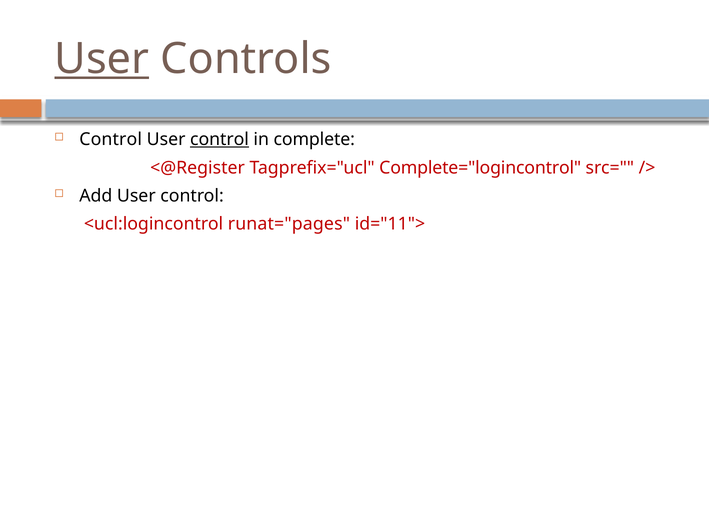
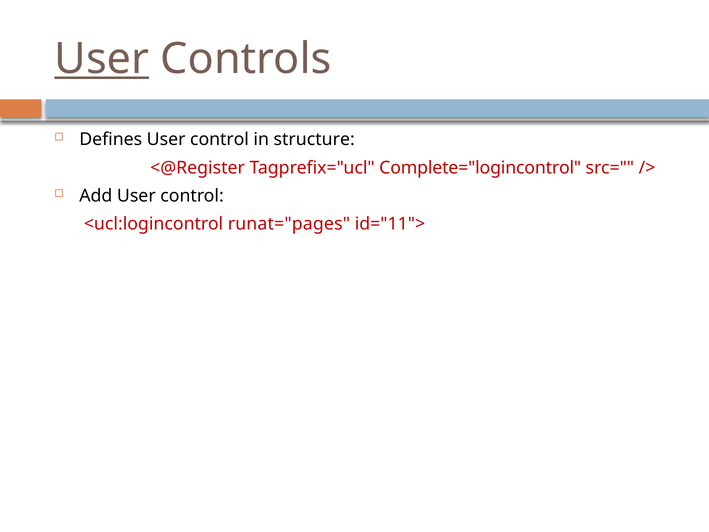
Control: Control -> Defines (111, 139)
control underline: present -> none (219, 139)
complete: complete -> structure (314, 139)
